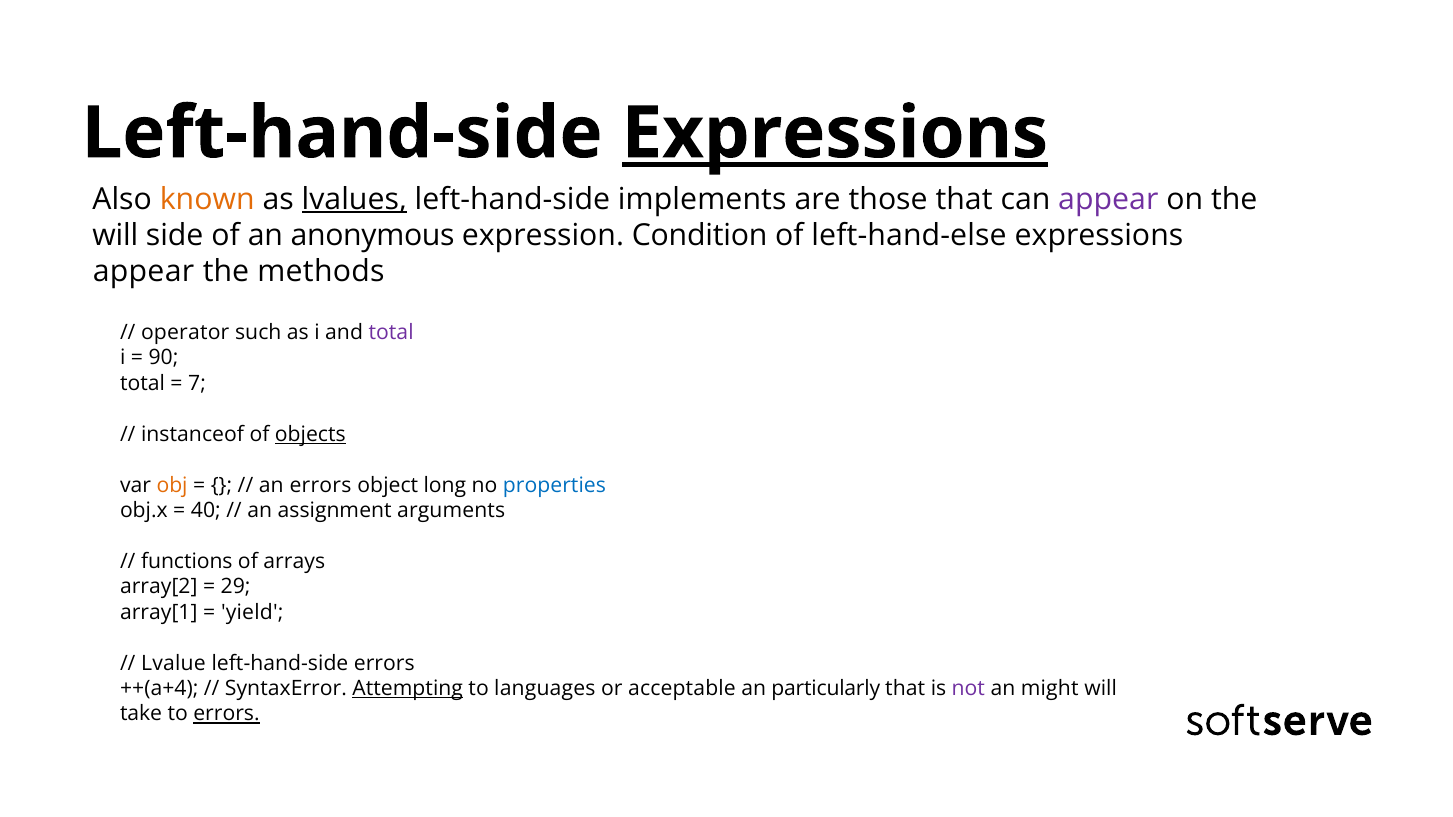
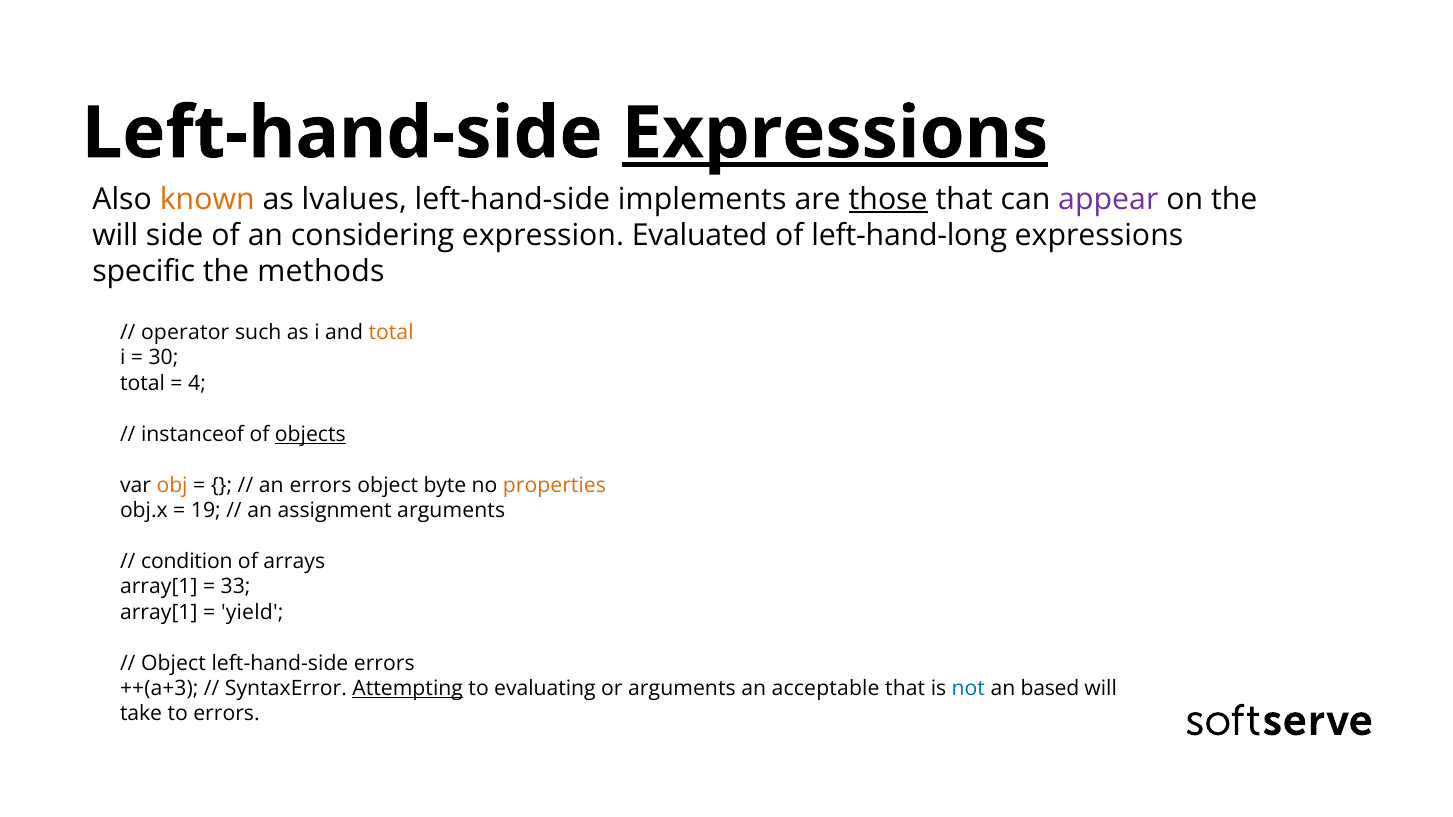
lvalues underline: present -> none (354, 199)
those underline: none -> present (888, 199)
anonymous: anonymous -> considering (372, 236)
Condition: Condition -> Evaluated (700, 236)
left-hand-else: left-hand-else -> left-hand-long (909, 236)
appear: appear -> specific (144, 272)
total colour: purple -> orange (391, 333)
90: 90 -> 30 (163, 358)
7: 7 -> 4 (197, 384)
long: long -> byte (445, 485)
properties colour: blue -> orange (554, 485)
40: 40 -> 19 (206, 511)
functions: functions -> condition (187, 562)
array[2: array[2 -> array[1 (159, 587)
29: 29 -> 33 (236, 587)
Lvalue: Lvalue -> Object (174, 663)
++(a+4: ++(a+4 -> ++(a+3 (159, 689)
languages: languages -> evaluating (545, 689)
or acceptable: acceptable -> arguments (682, 689)
particularly: particularly -> acceptable (826, 689)
not colour: purple -> blue (968, 689)
might: might -> based (1050, 689)
errors underline: present -> none (226, 714)
